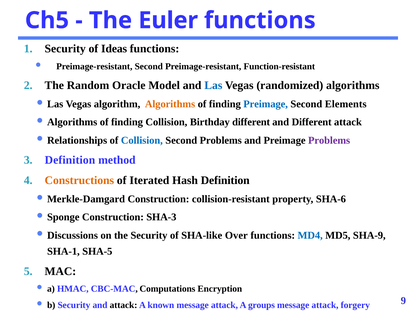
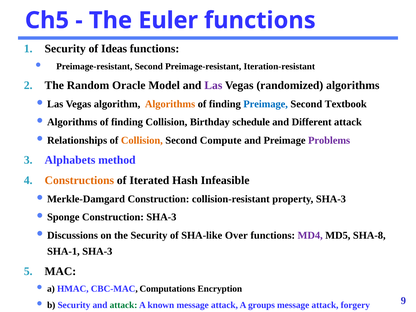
Function-resistant: Function-resistant -> Iteration-resistant (279, 66)
Las colour: blue -> purple (213, 85)
Elements: Elements -> Textbook (346, 104)
Birthday different: different -> schedule (251, 122)
Collision colour: blue -> orange (142, 140)
Second Problems: Problems -> Compute (221, 140)
Definition: Definition -> Alphabets (70, 160)
Hash Definition: Definition -> Infeasible (225, 180)
property SHA-6: SHA-6 -> SHA-3 (331, 199)
MD4 colour: blue -> purple (310, 235)
SHA-9: SHA-9 -> SHA-8 (369, 235)
SHA-1 SHA-5: SHA-5 -> SHA-3 (97, 252)
attack colour: black -> green (124, 305)
